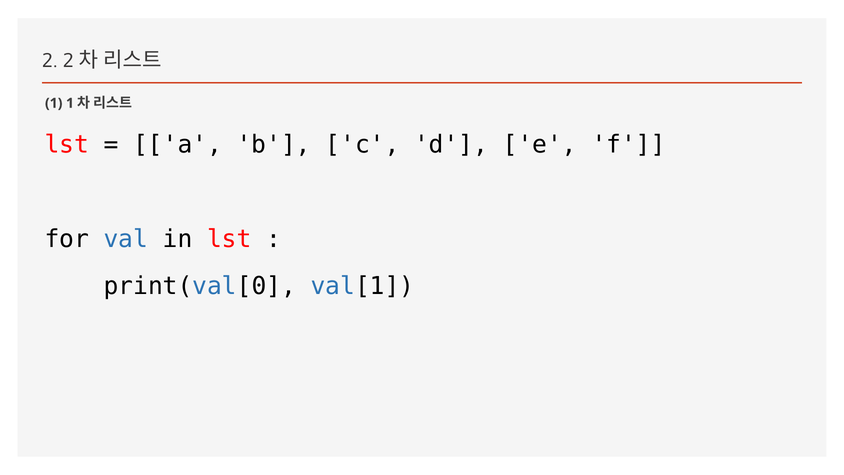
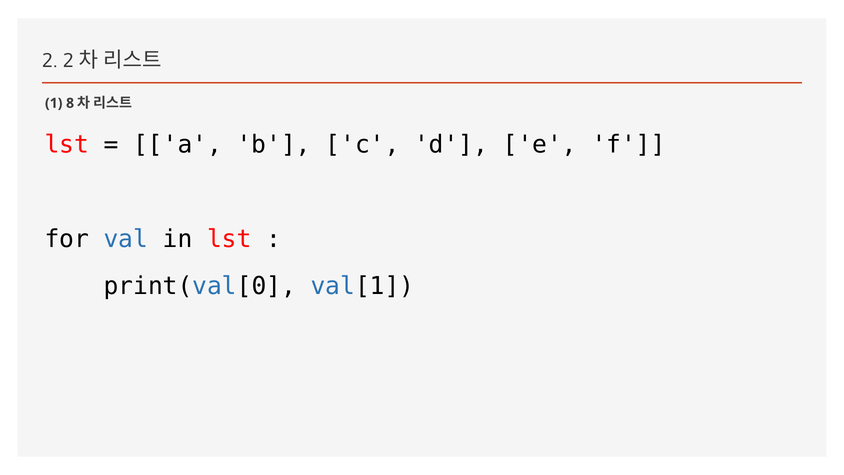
1 1: 1 -> 8 (70, 103)
